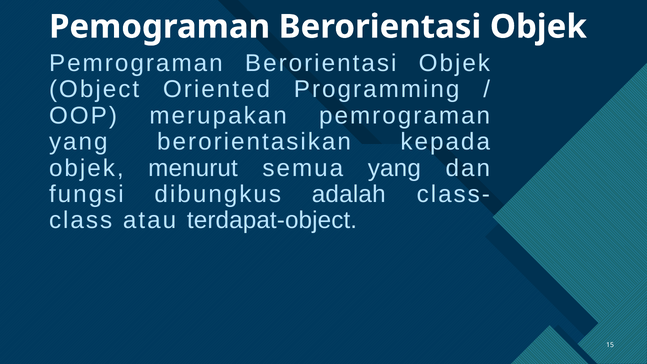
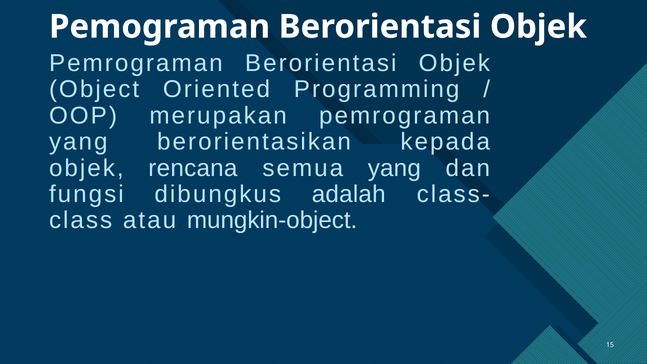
menurut: menurut -> rencana (193, 168)
terdapat-object: terdapat-object -> mungkin-object (272, 220)
